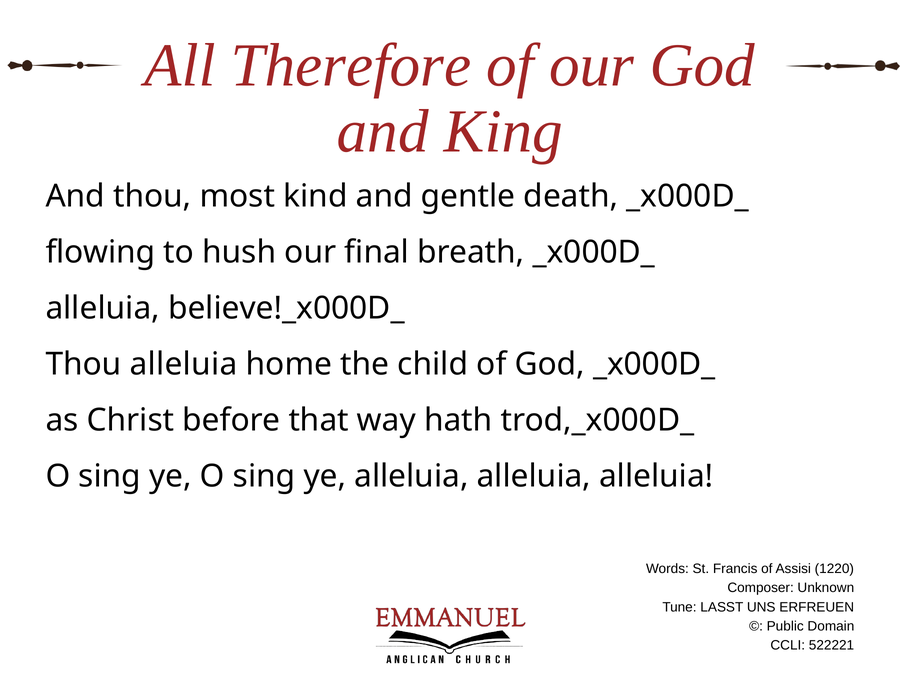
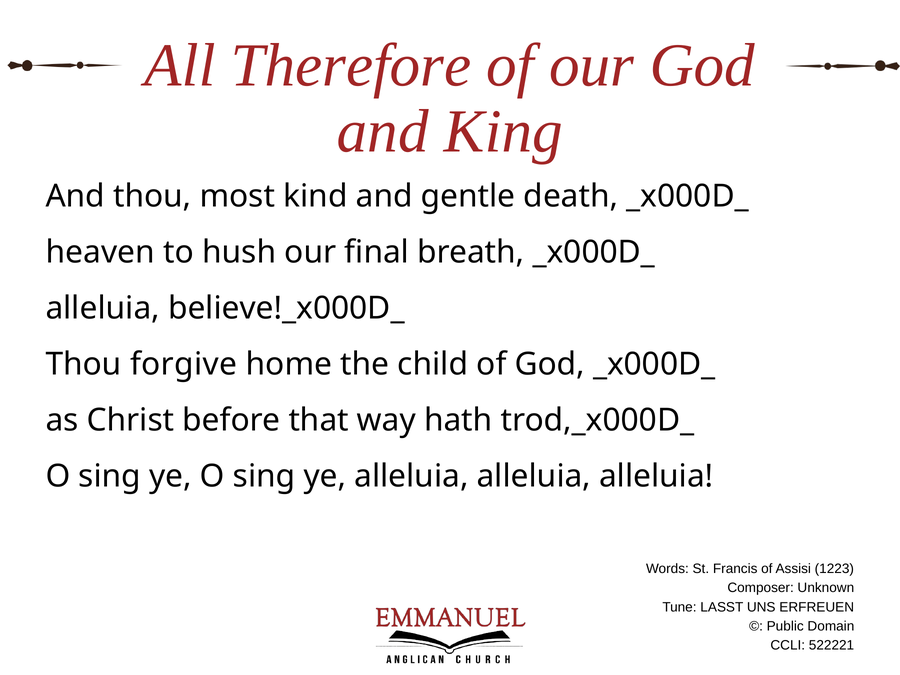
flowing: flowing -> heaven (100, 252)
Thou alleluia: alleluia -> forgive (184, 364)
1220: 1220 -> 1223 (834, 569)
